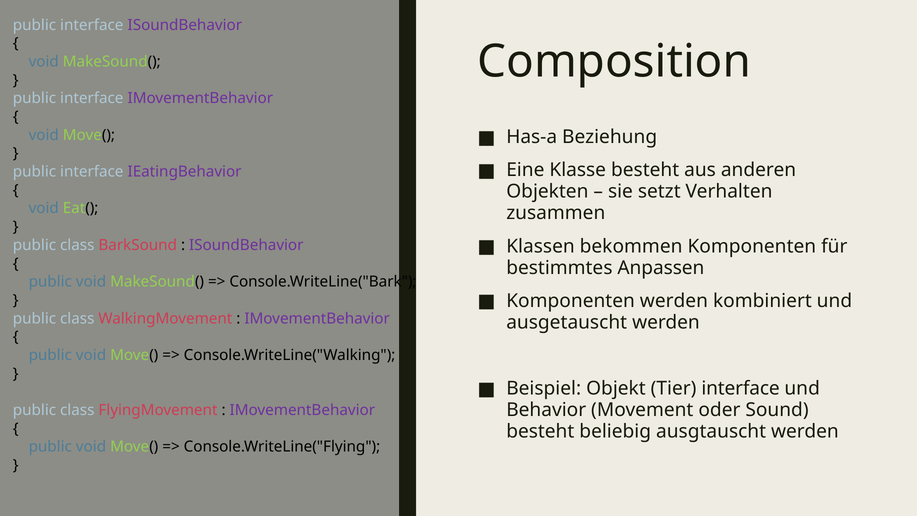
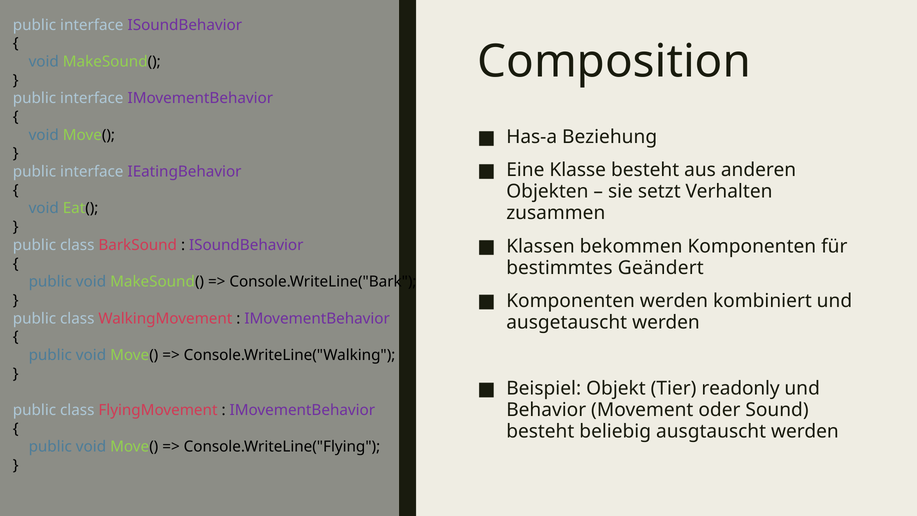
Anpassen: Anpassen -> Geändert (661, 268)
Tier interface: interface -> readonly (741, 388)
